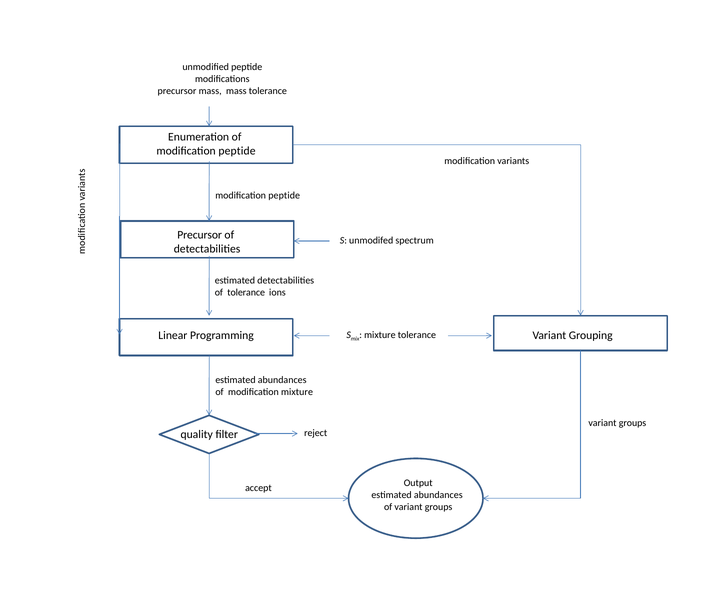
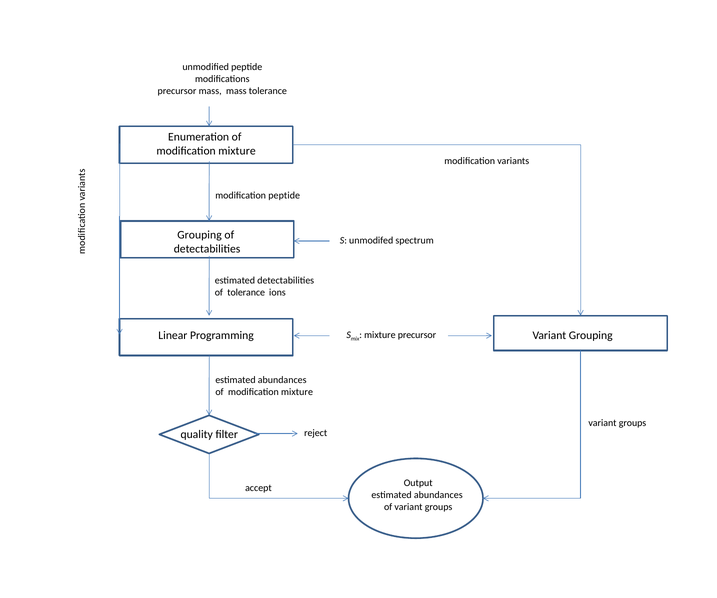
peptide: peptide -> mixture (237, 151)
Precursor: Precursor -> Grouping (200, 235)
mixture tolerance: tolerance -> precursor (417, 335)
